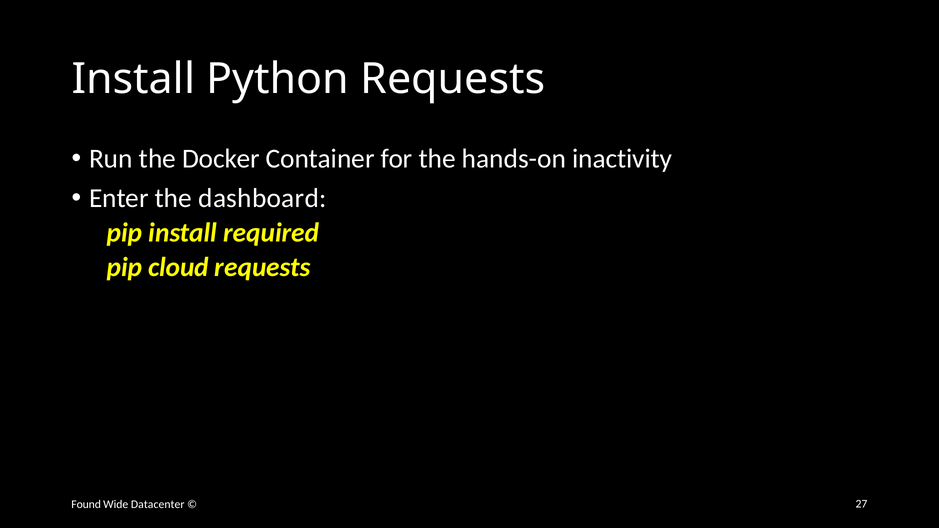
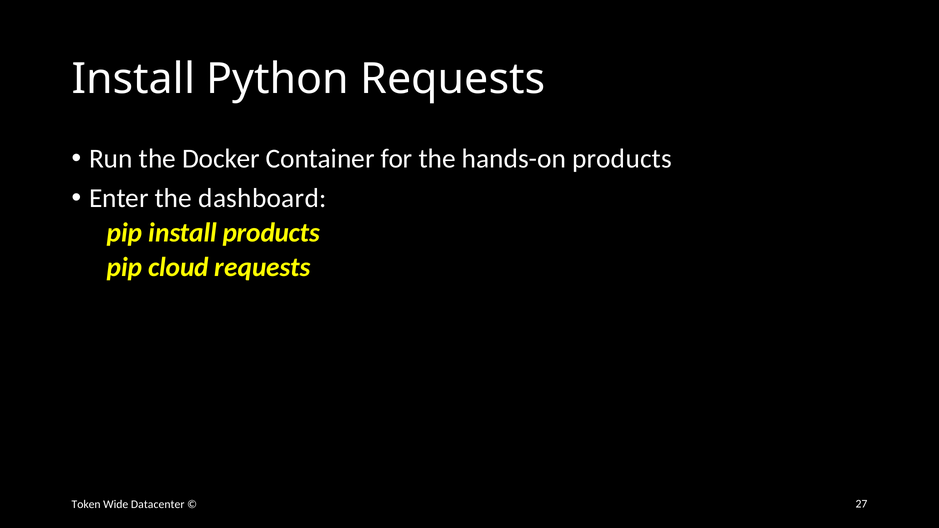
hands-on inactivity: inactivity -> products (622, 159)
install required: required -> products (271, 233)
Found: Found -> Token (86, 504)
